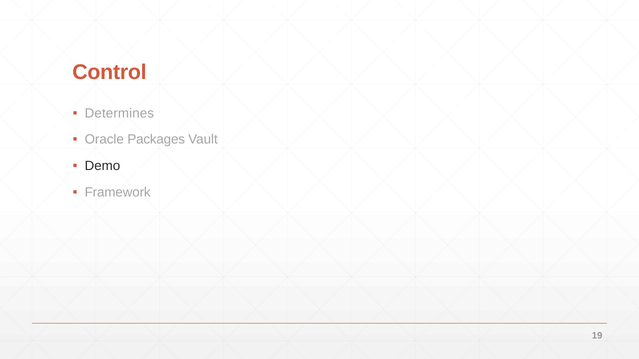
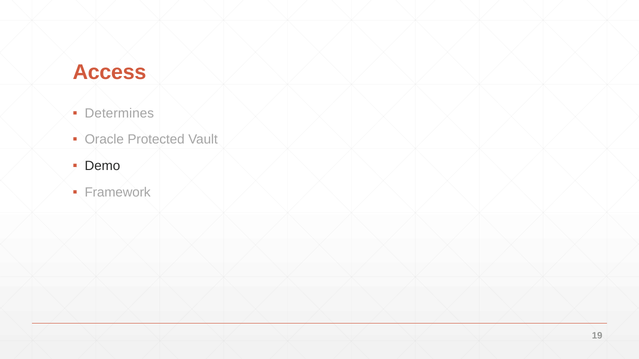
Control: Control -> Access (109, 72)
Packages: Packages -> Protected (156, 140)
